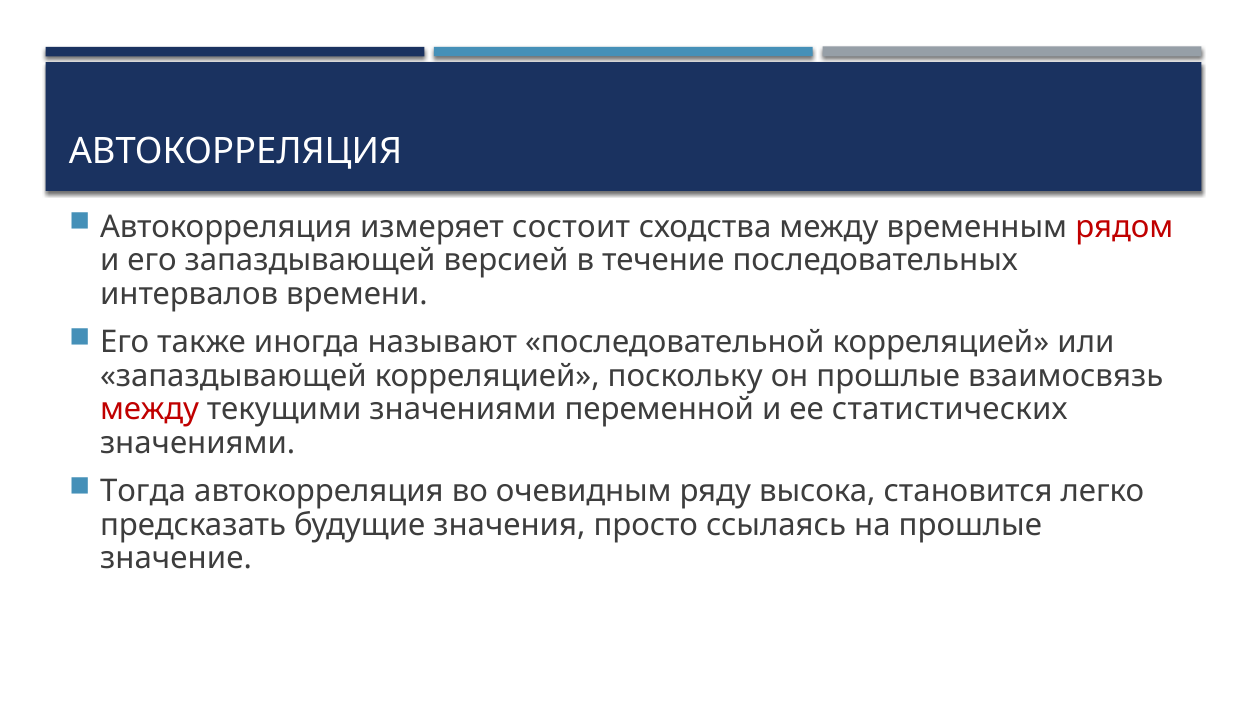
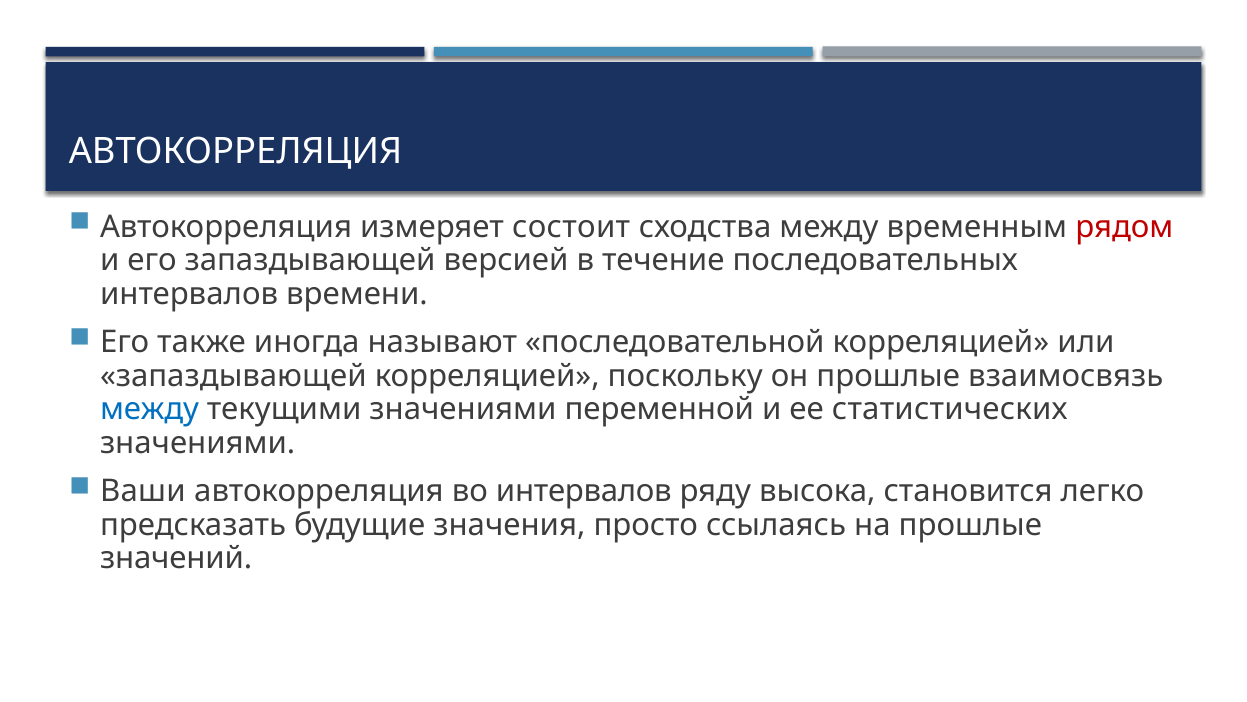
между colour: red -> blue (150, 409)
Тогда: Тогда -> Ваши (143, 491)
во очевидным: очевидным -> интервалов (584, 491)
значение: значение -> значений (176, 558)
